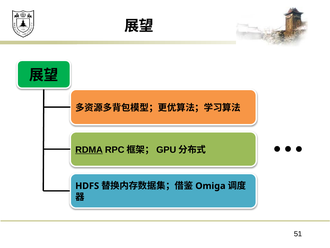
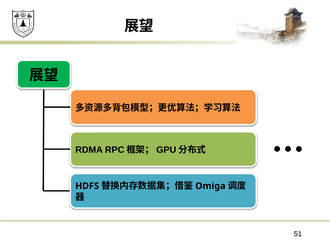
RDMA underline: present -> none (89, 149)
